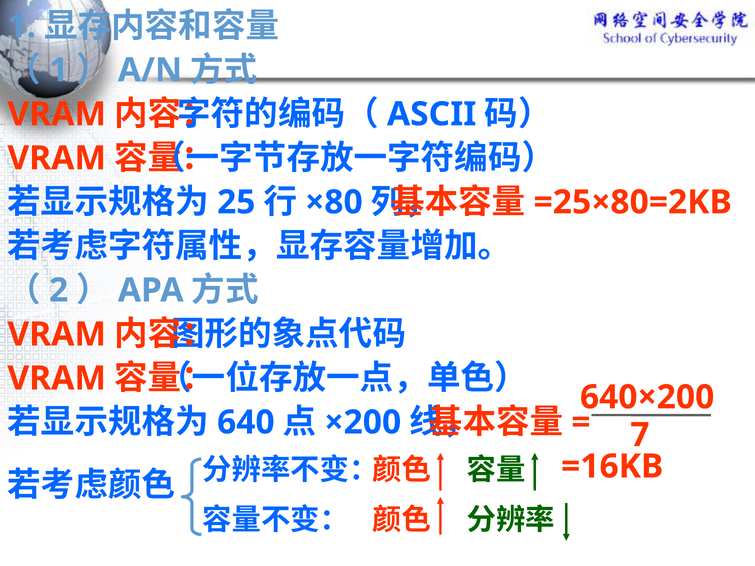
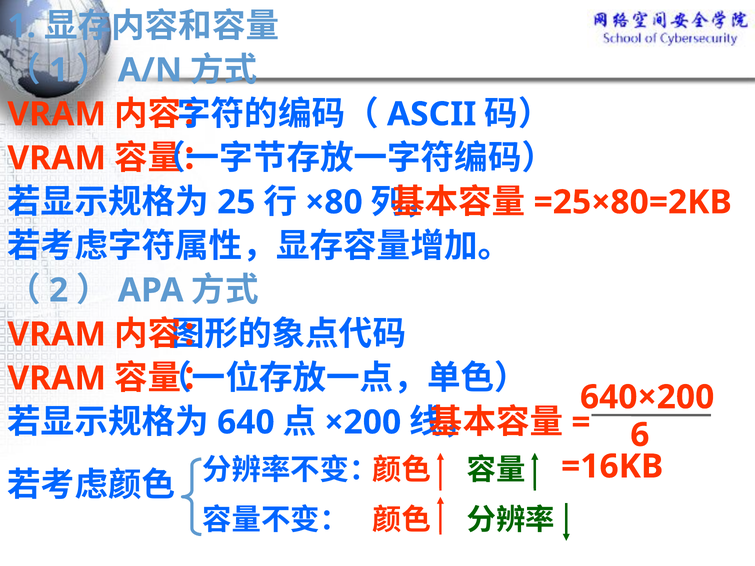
7: 7 -> 6 (640, 435)
